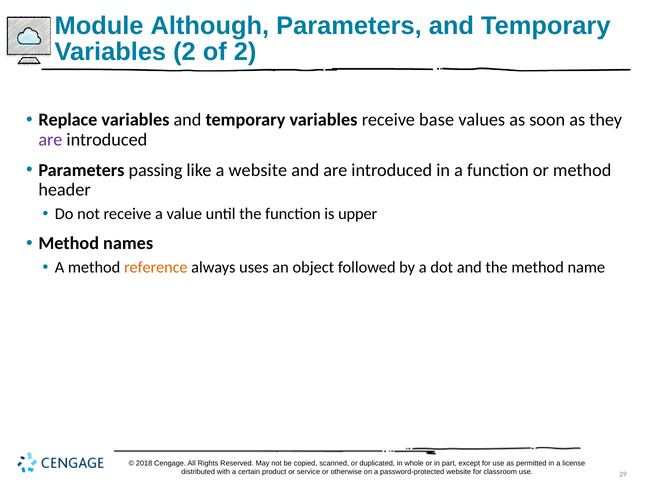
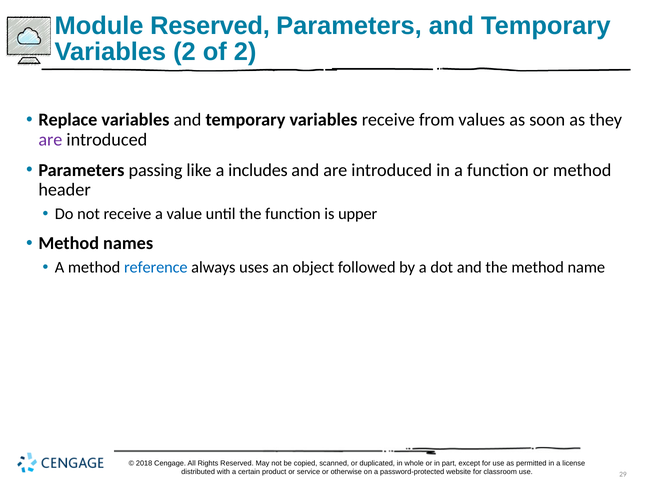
Module Although: Although -> Reserved (210, 26)
base: base -> from (437, 120)
a website: website -> includes (258, 170)
reference colour: orange -> blue (156, 268)
